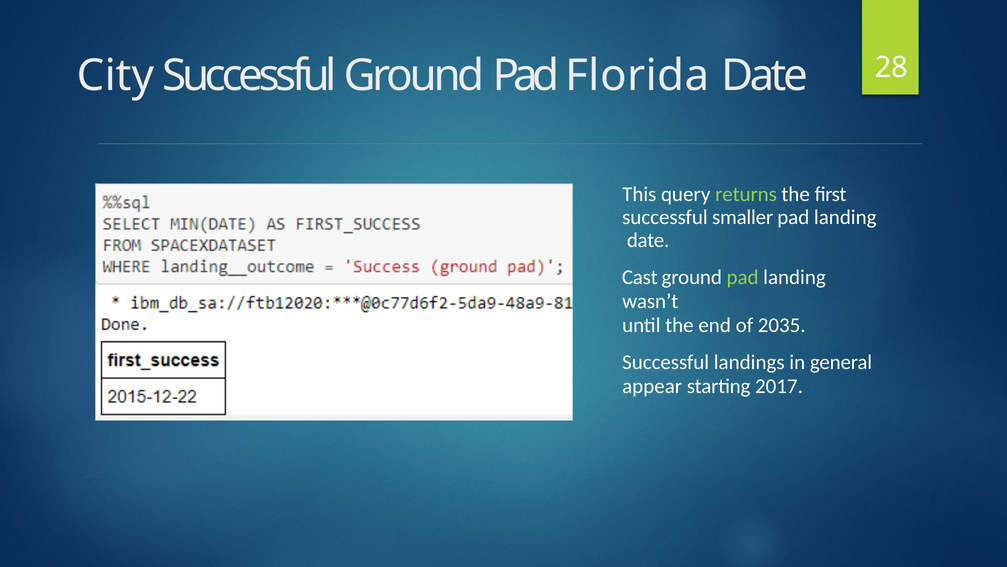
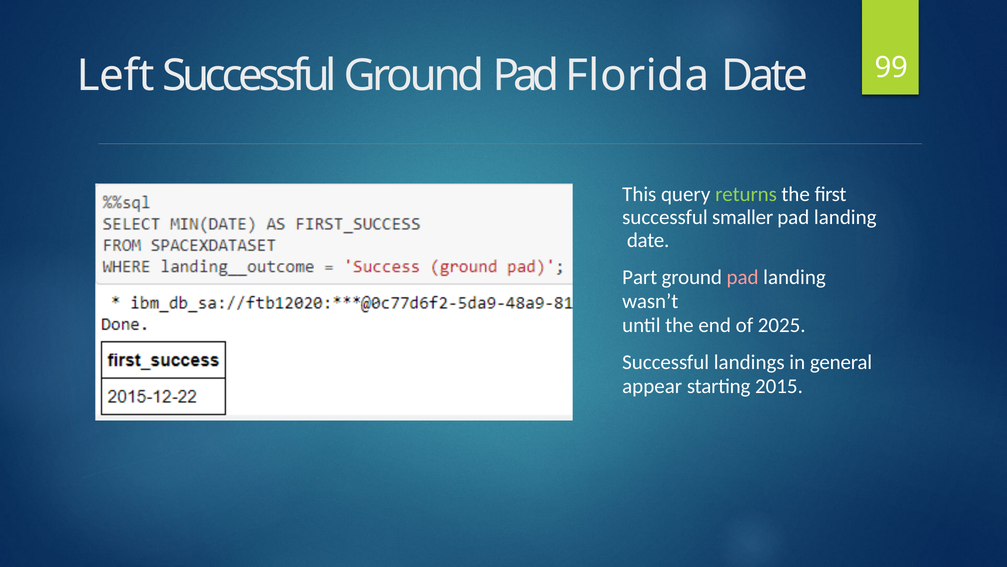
City: City -> Left (116, 75)
28: 28 -> 99 (891, 68)
Cast: Cast -> Part (640, 277)
pad colour: light green -> pink (743, 277)
2035: 2035 -> 2025 (782, 325)
2017: 2017 -> 2015 (779, 386)
